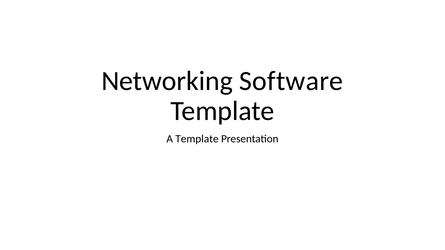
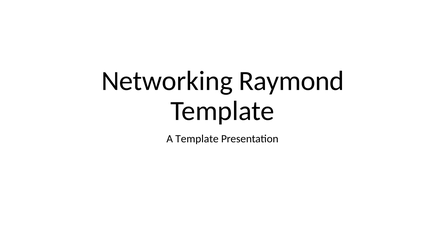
Software: Software -> Raymond (291, 81)
